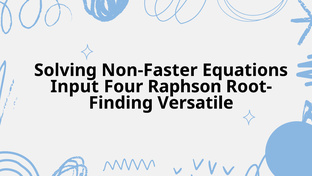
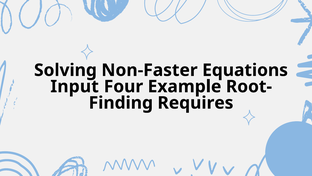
Raphson: Raphson -> Example (184, 86)
Versatile: Versatile -> Requires (195, 103)
